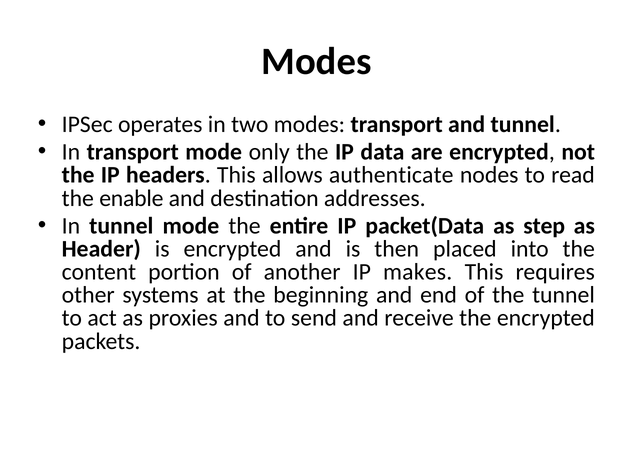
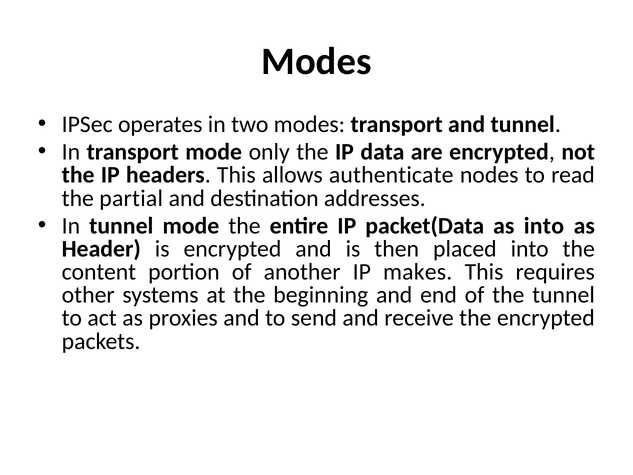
enable: enable -> partial (131, 198)
as step: step -> into (544, 226)
